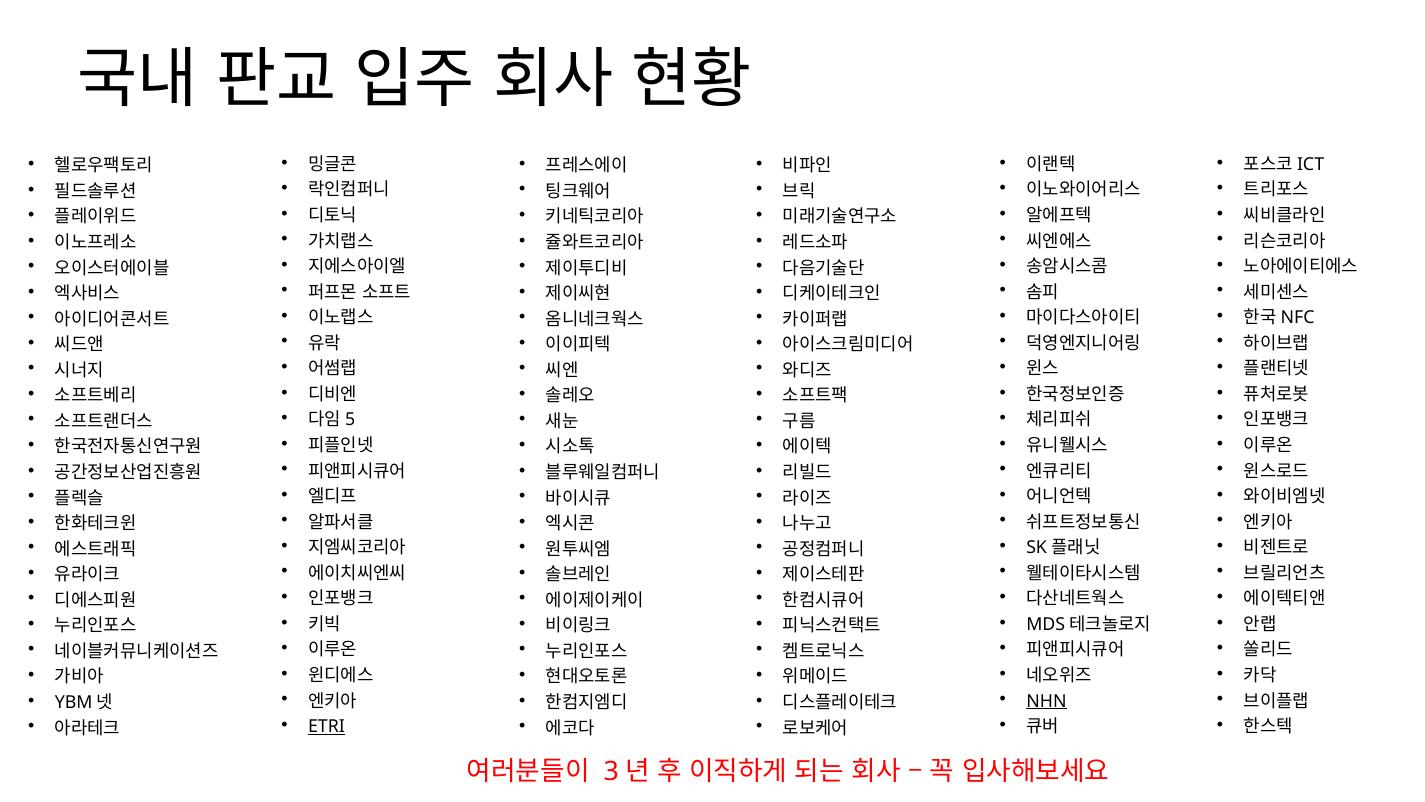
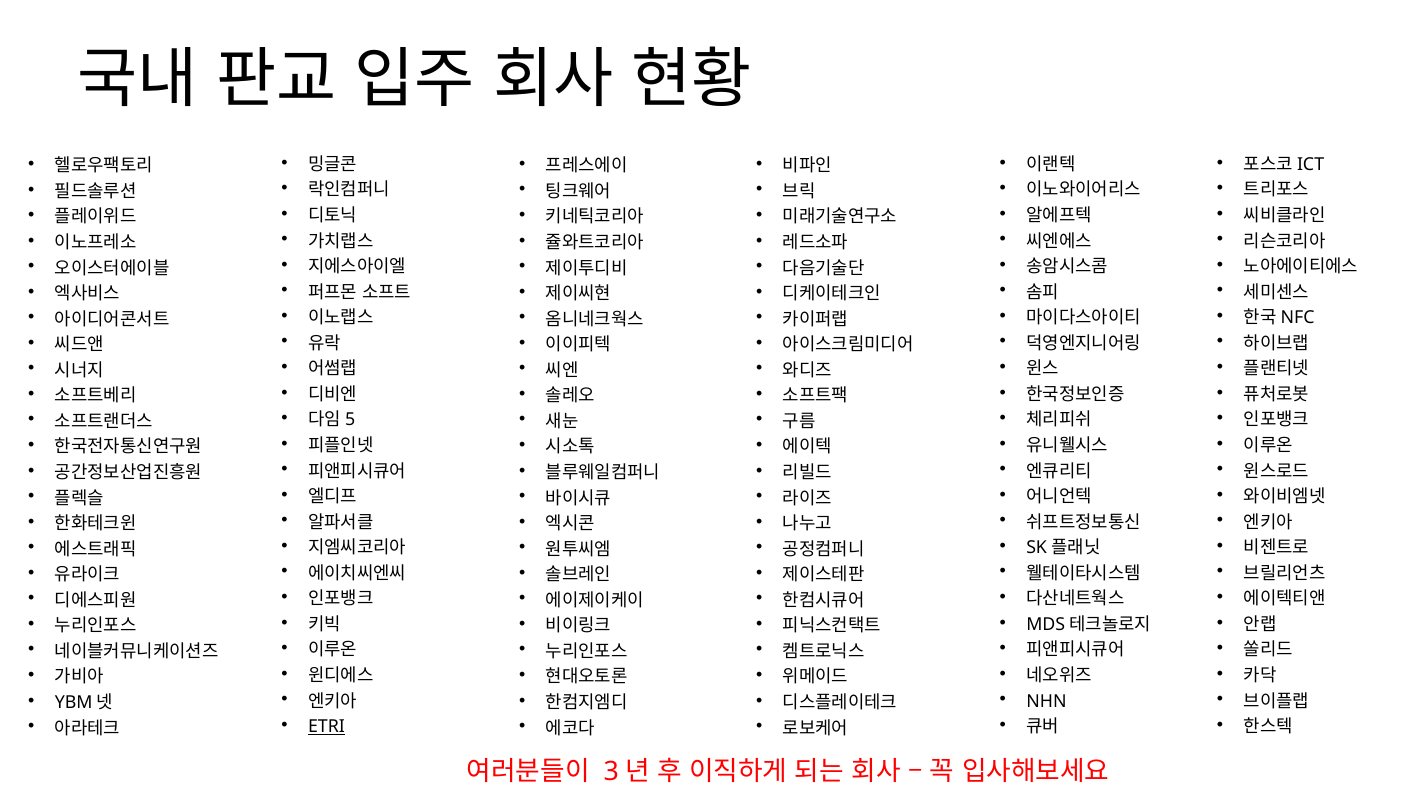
NHN underline: present -> none (1046, 701)
